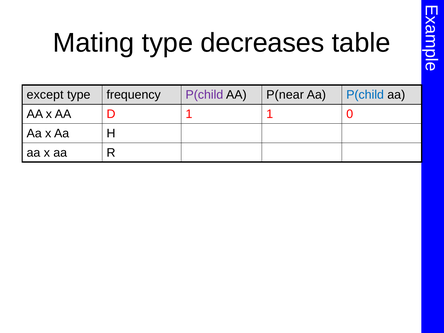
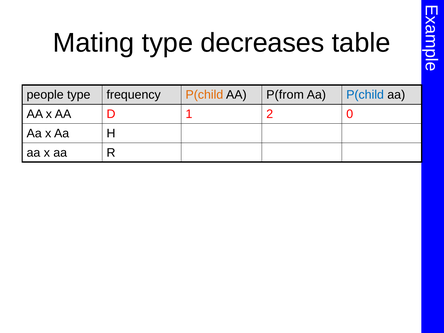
except: except -> people (45, 95)
P(child colour: purple -> orange (204, 95)
P(near: P(near -> P(from (285, 95)
1 1: 1 -> 2 (270, 114)
